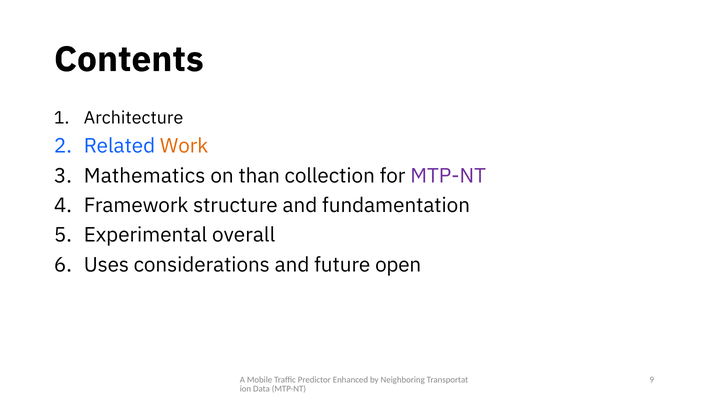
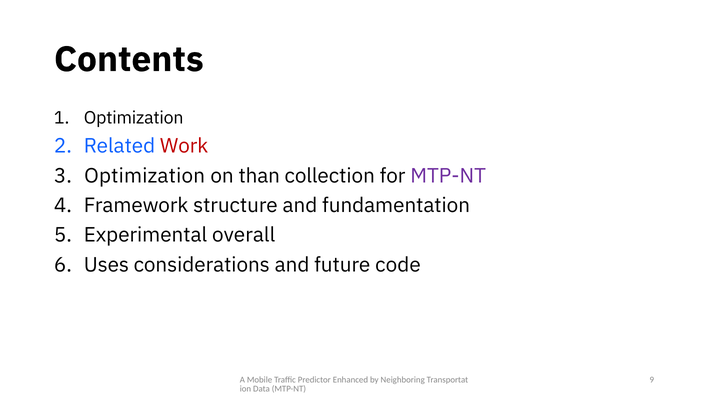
Architecture: Architecture -> Optimization (134, 118)
Work colour: orange -> red (184, 146)
Mathematics: Mathematics -> Optimization (145, 176)
open: open -> code (398, 265)
